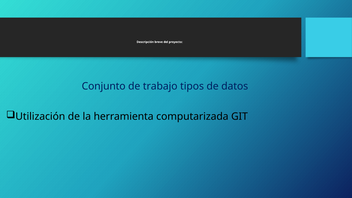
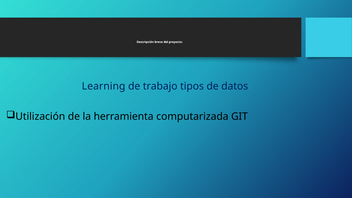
Conjunto: Conjunto -> Learning (104, 86)
